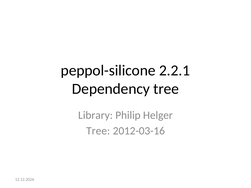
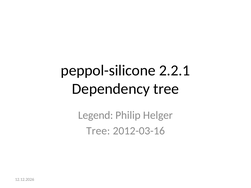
Library: Library -> Legend (96, 115)
